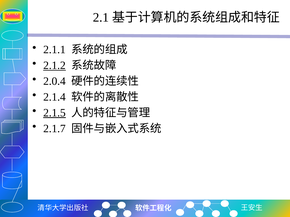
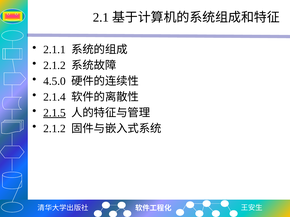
2.1.2 underline: present -> none (54, 66)
2.0.4: 2.0.4 -> 4.5.0 (54, 81)
2.1.7: 2.1.7 -> 2.1.2 (54, 129)
